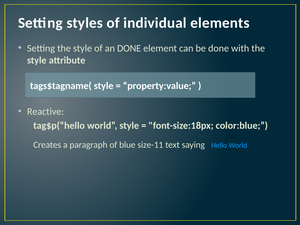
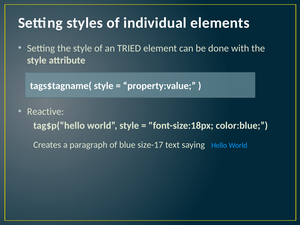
an DONE: DONE -> TRIED (129, 48)
size-11: size-11 -> size-17 (150, 145)
